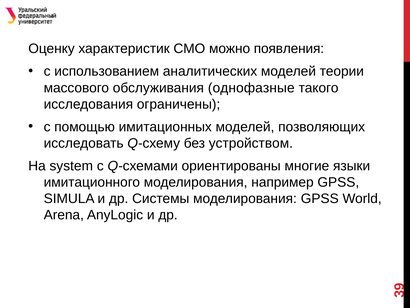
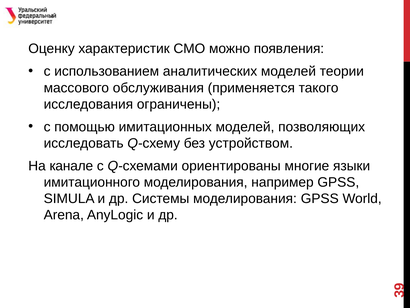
однофазные: однофазные -> применяется (251, 88)
system: system -> канале (71, 166)
